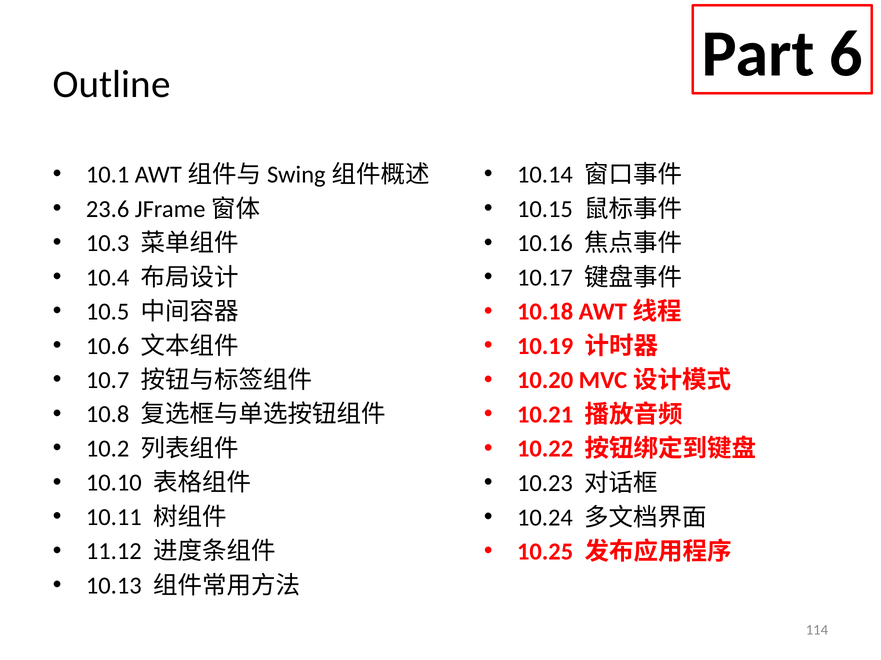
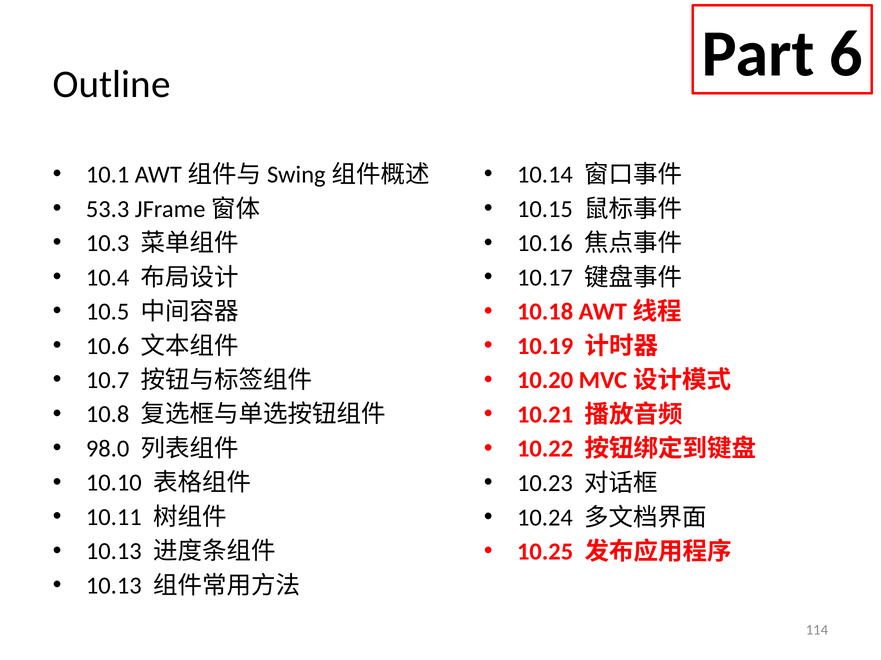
23.6: 23.6 -> 53.3 (108, 209)
10.2: 10.2 -> 98.0 (108, 449)
11.12: 11.12 -> 10.13 (114, 552)
